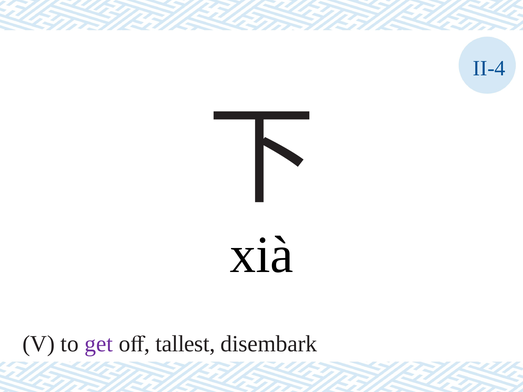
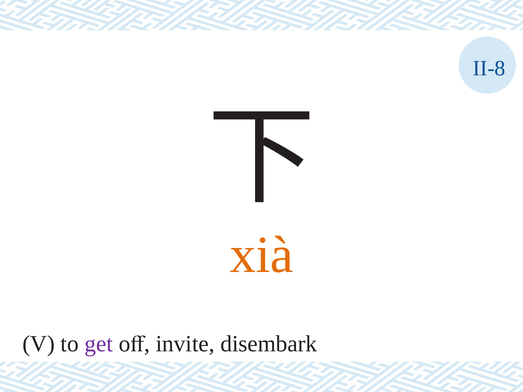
II-4: II-4 -> II-8 (489, 69)
xià colour: black -> orange (262, 255)
tallest: tallest -> invite (185, 344)
